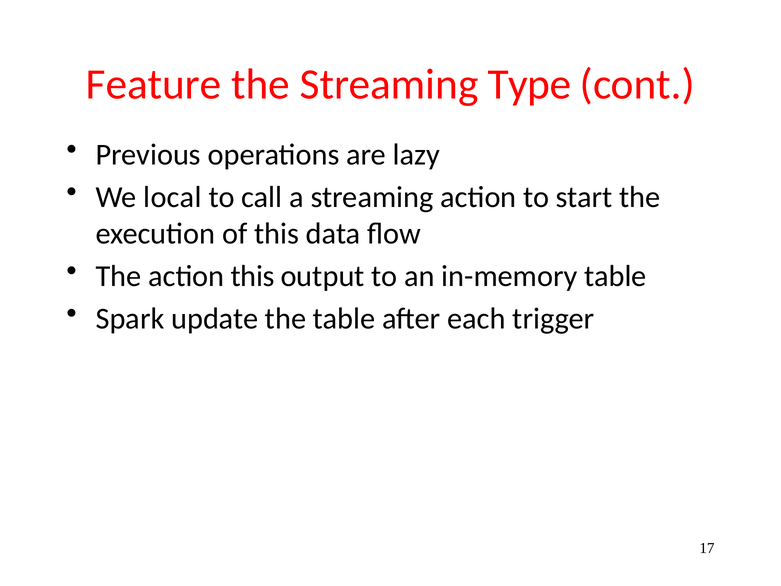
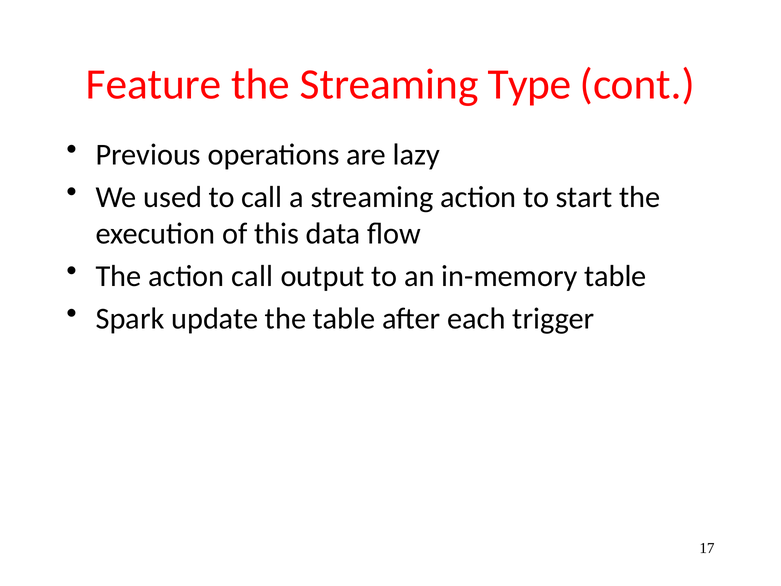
local: local -> used (173, 197)
action this: this -> call (252, 276)
